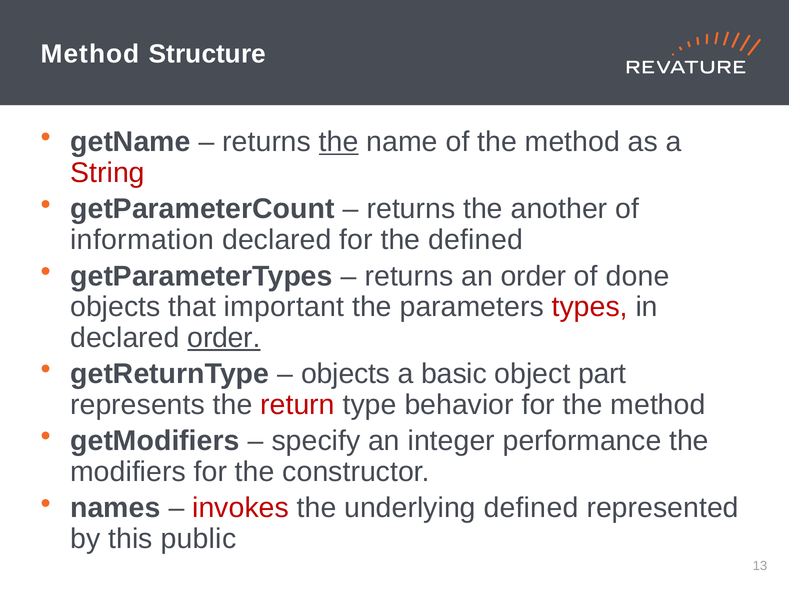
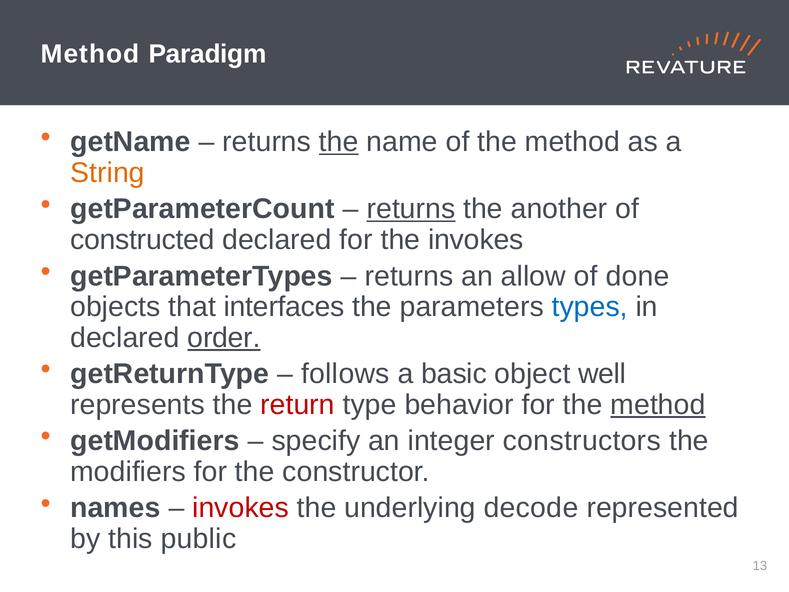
Structure: Structure -> Paradigm (208, 54)
String colour: red -> orange (107, 173)
returns underline: none -> present (411, 209)
information: information -> constructed (143, 240)
the defined: defined -> invokes (476, 240)
an order: order -> allow (533, 276)
important: important -> interfaces (284, 307)
types colour: red -> blue (590, 307)
objects: objects -> follows (345, 374)
part: part -> well (602, 374)
method underline: none -> present (658, 405)
performance: performance -> constructors (582, 441)
underlying defined: defined -> decode (531, 508)
